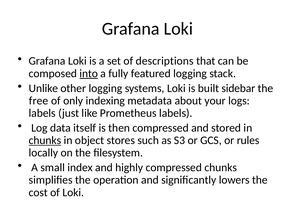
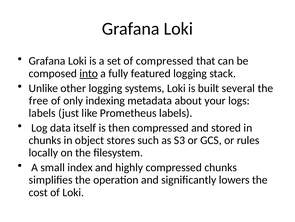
of descriptions: descriptions -> compressed (165, 61)
sidebar: sidebar -> several (238, 88)
chunks underline: present -> none (45, 140)
